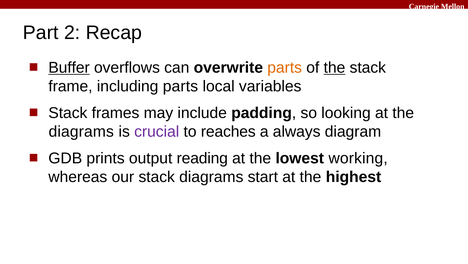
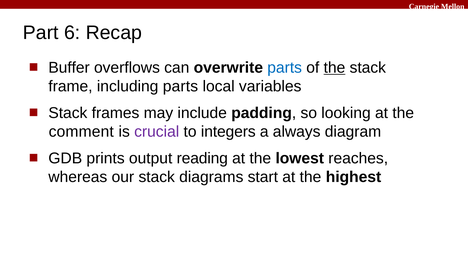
2: 2 -> 6 (72, 33)
Buffer underline: present -> none (69, 67)
parts colour: orange -> blue (285, 67)
diagrams: diagrams -> comment (81, 131)
reaches: reaches -> integers (228, 131)
working: working -> reaches (358, 158)
